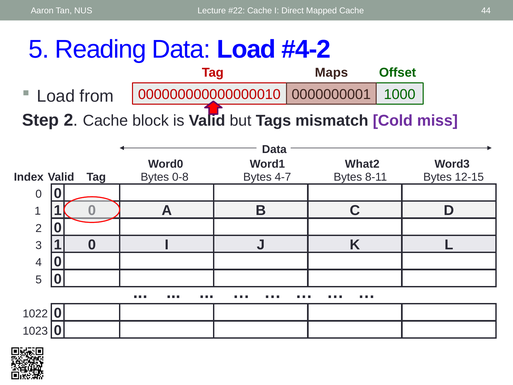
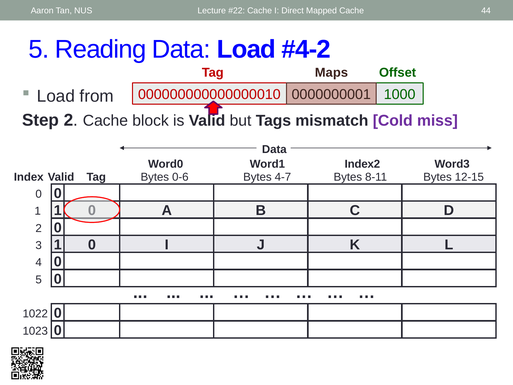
What2: What2 -> Index2 (362, 164)
0-8: 0-8 -> 0-6 (180, 177)
